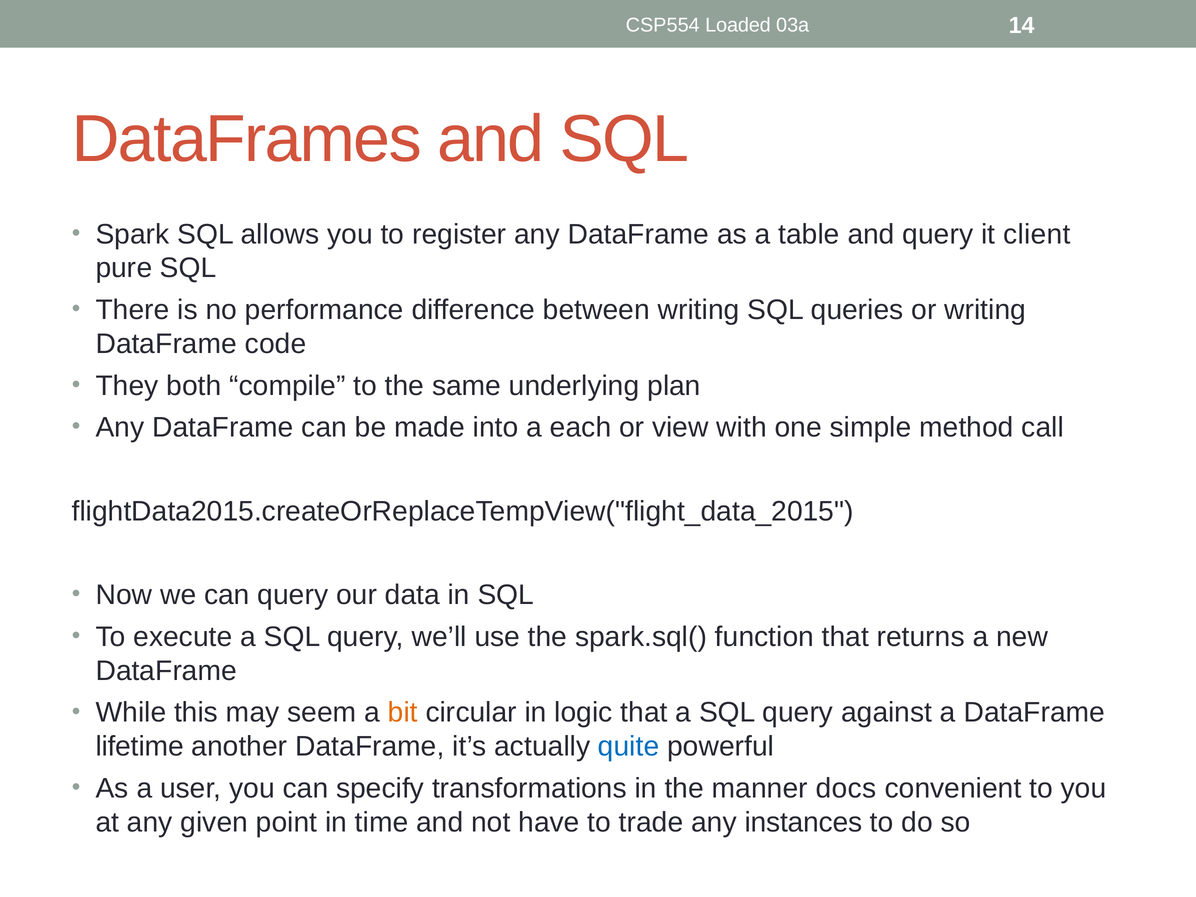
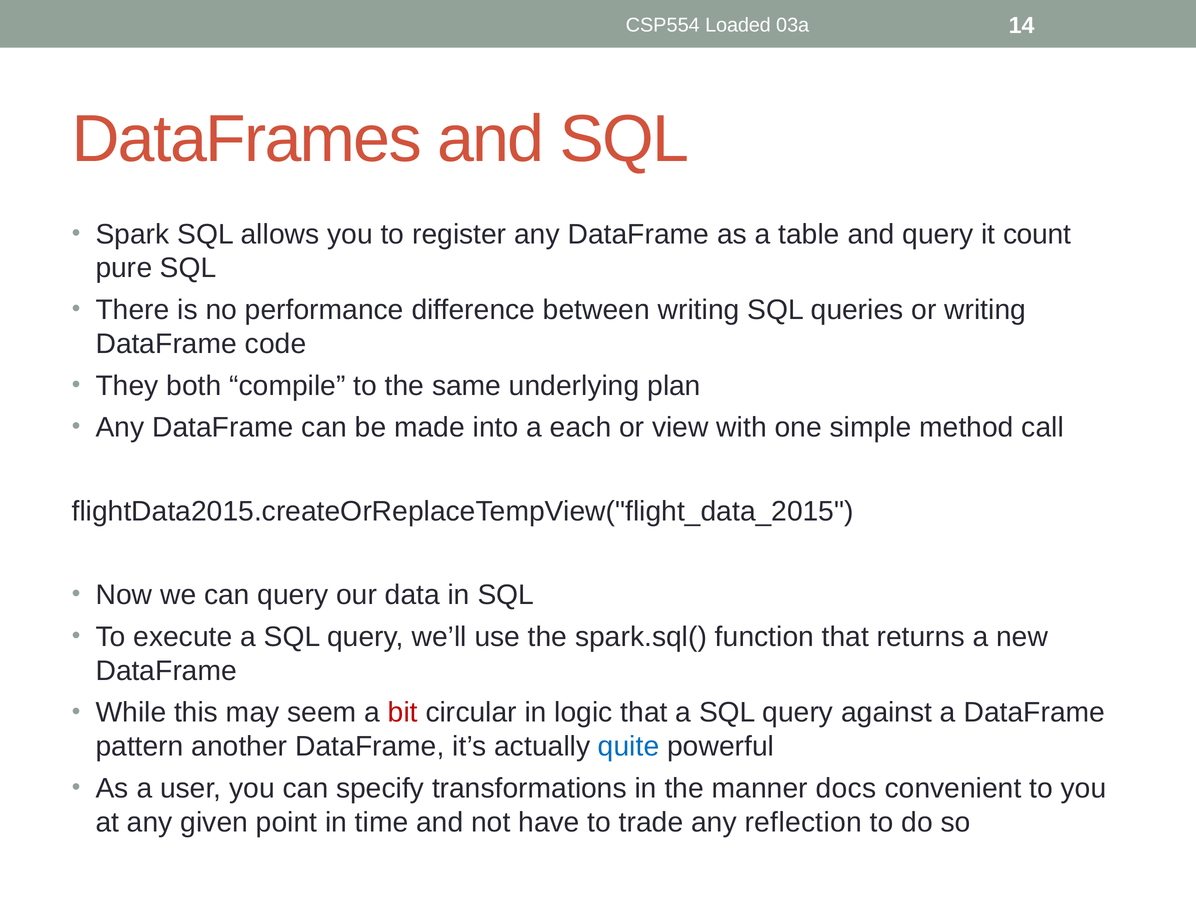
client: client -> count (1037, 234)
bit colour: orange -> red (403, 713)
lifetime: lifetime -> pattern (140, 747)
instances: instances -> reflection (803, 822)
